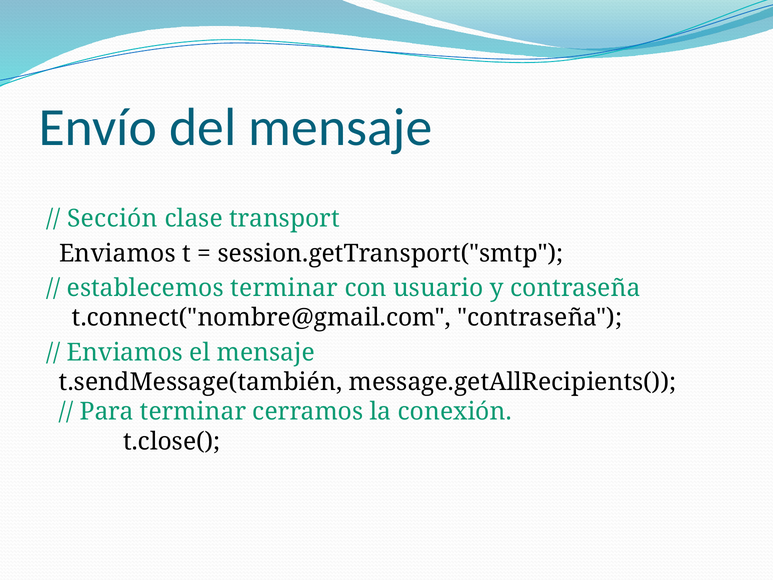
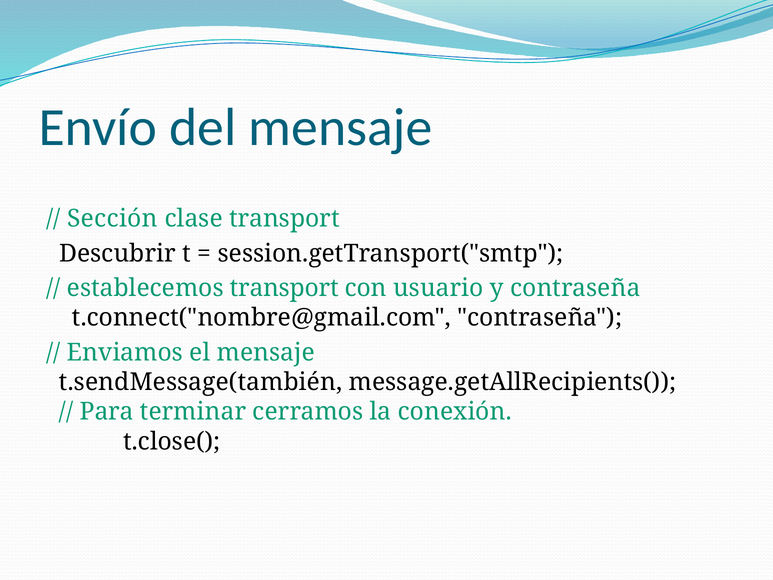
Enviamos: Enviamos -> Descubrir (117, 253)
establecemos terminar: terminar -> transport (284, 288)
